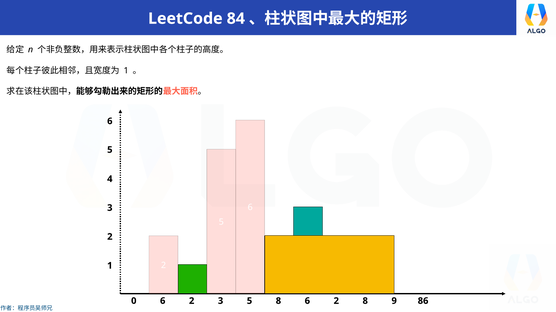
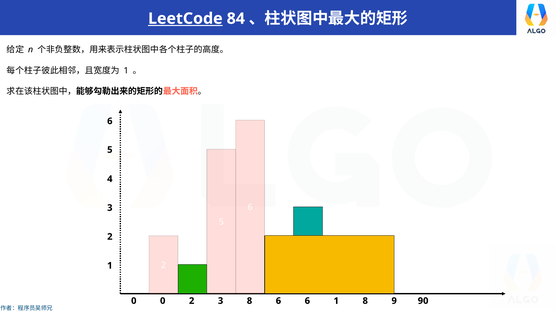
LeetCode underline: none -> present (185, 19)
0 6: 6 -> 0 (163, 302)
3 5: 5 -> 8 (249, 302)
8: 8 -> 6 (278, 302)
2: 2 -> 1 (336, 302)
86: 86 -> 90 (423, 302)
